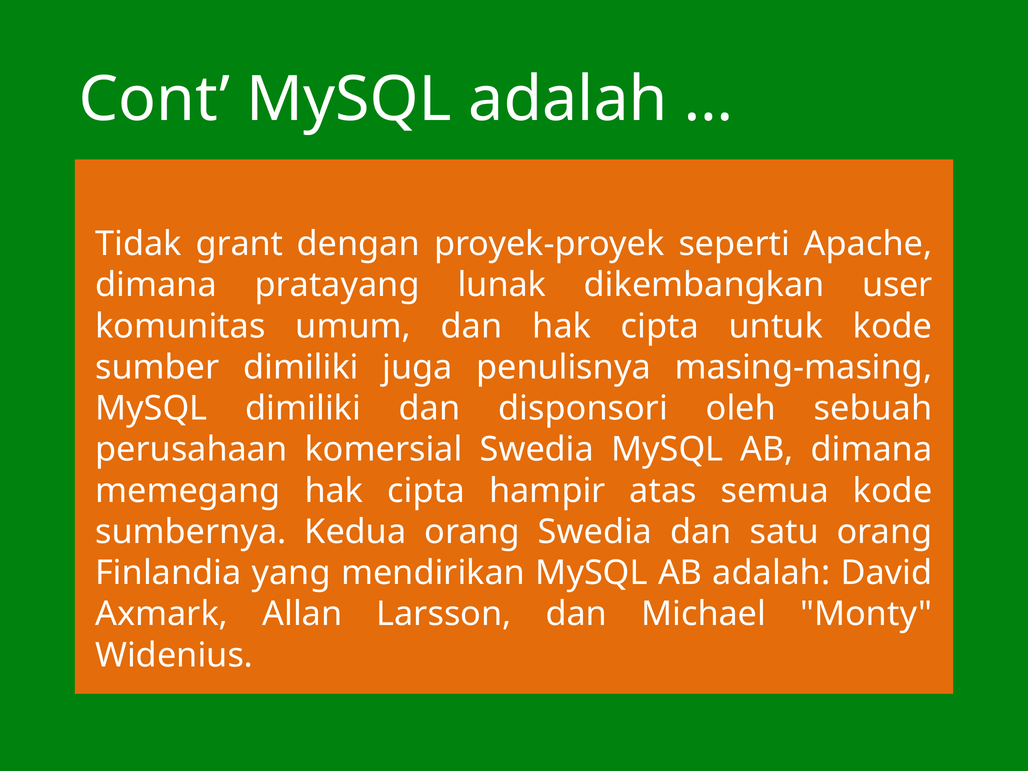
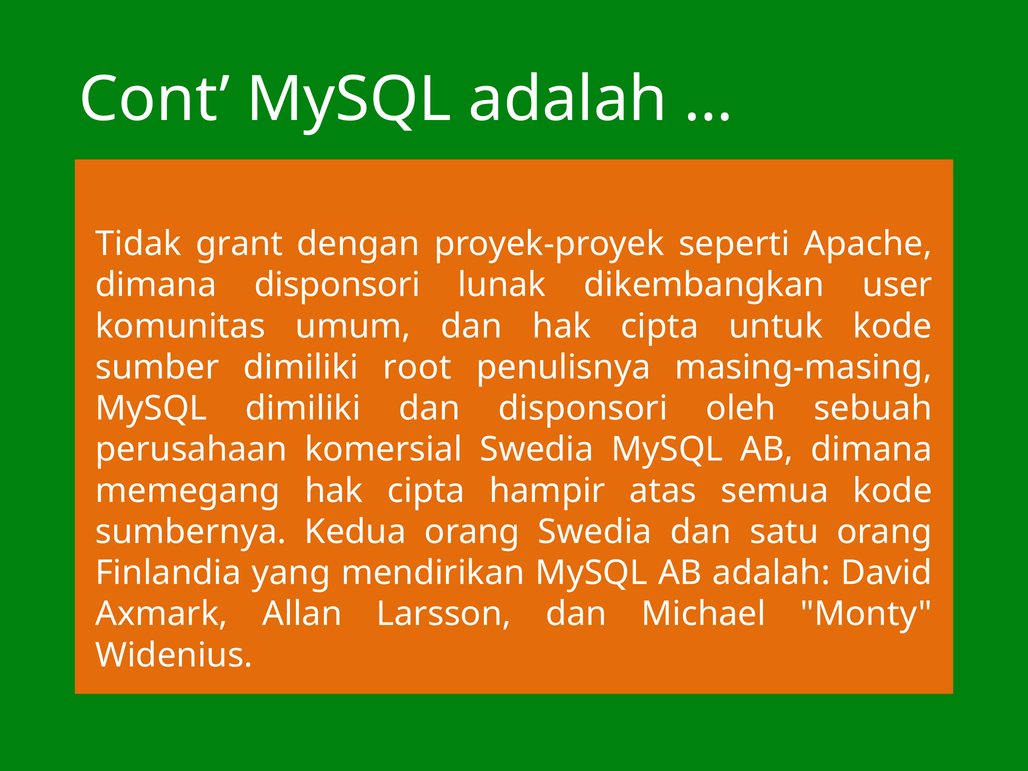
dimana pratayang: pratayang -> disponsori (337, 285)
juga: juga -> root (417, 367)
